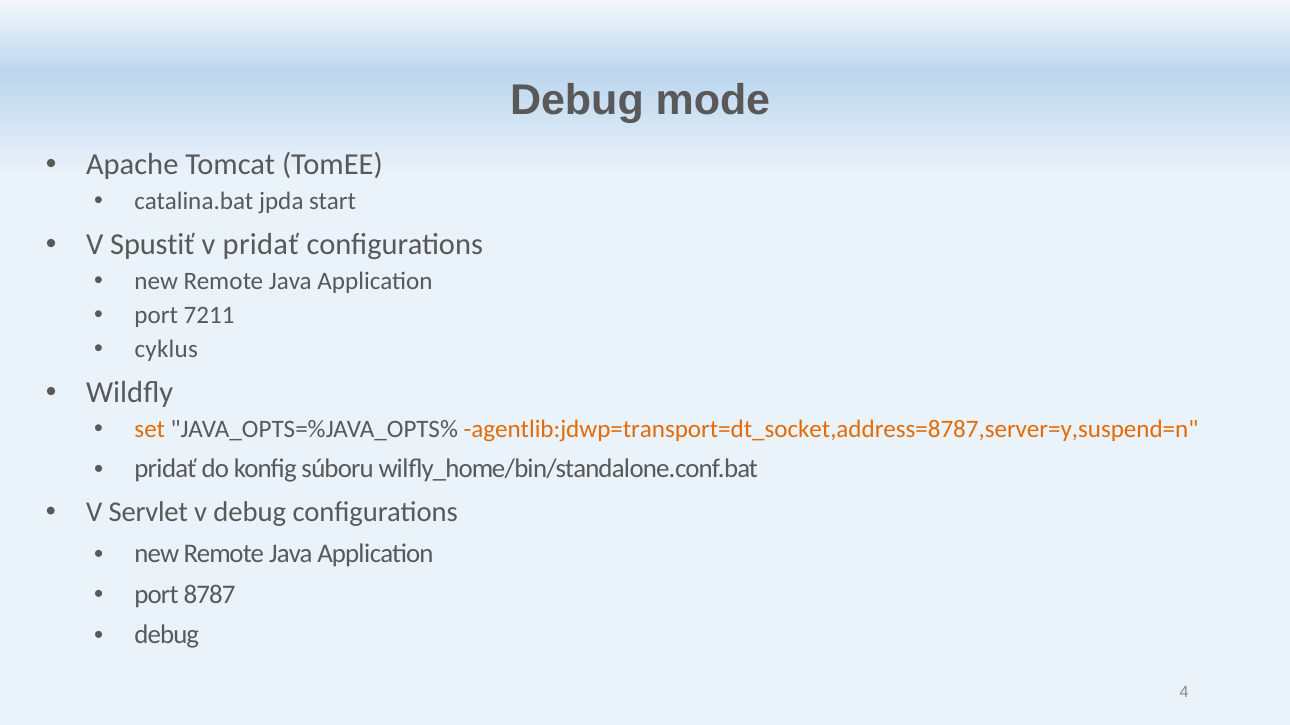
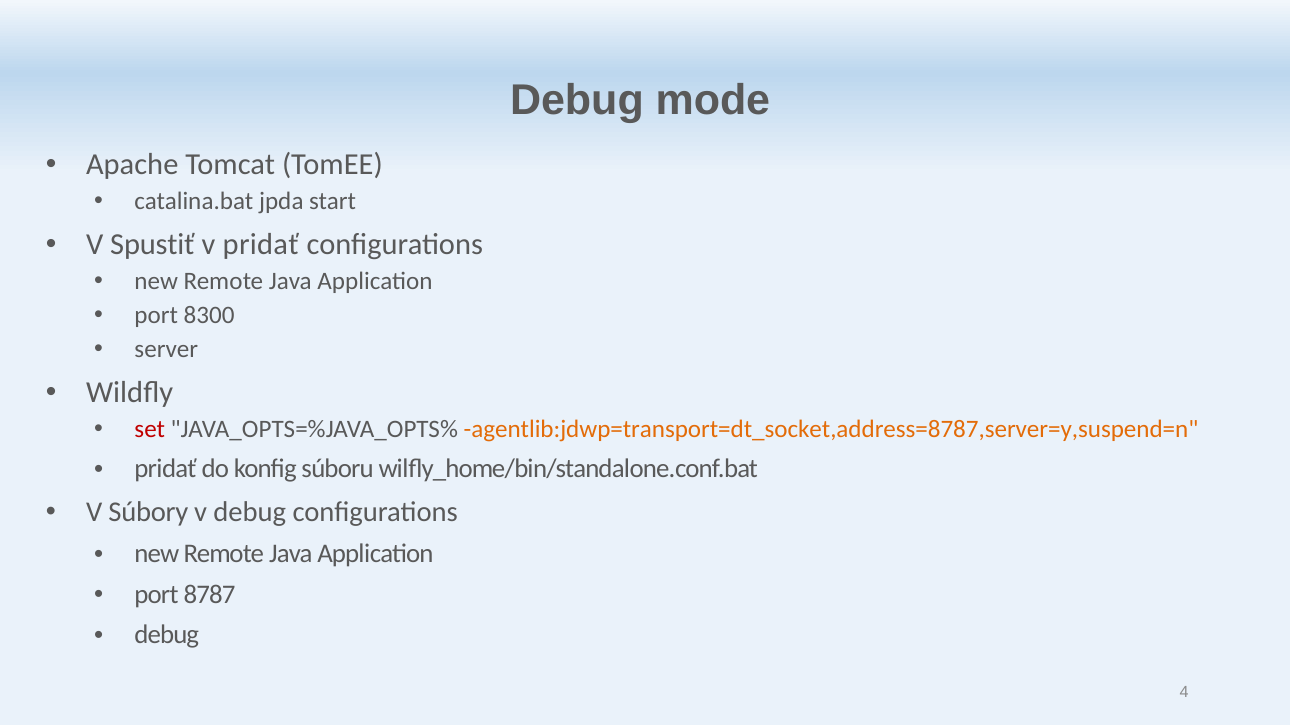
7211: 7211 -> 8300 (209, 315)
cyklus: cyklus -> server (166, 349)
set colour: orange -> red (150, 430)
Servlet: Servlet -> Súbory (148, 513)
